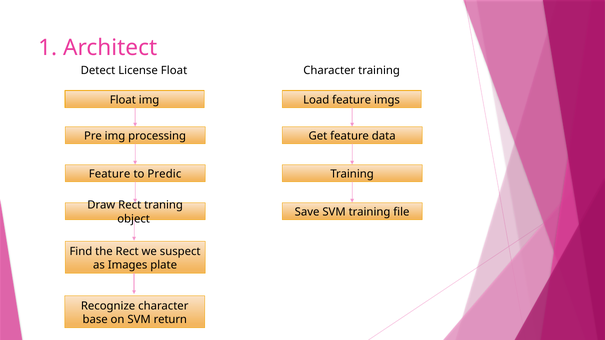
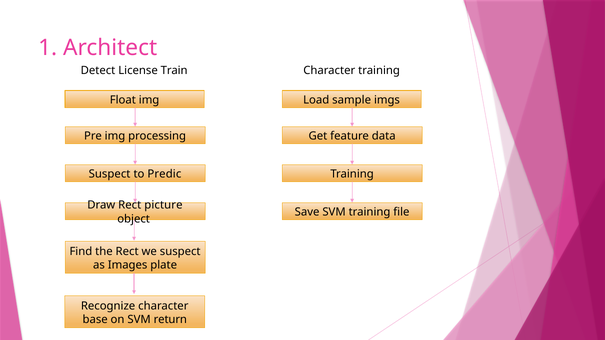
License Float: Float -> Train (174, 70)
Load feature: feature -> sample (352, 100)
Feature: Feature -> Suspect (110, 174)
traning: traning -> picture (163, 205)
